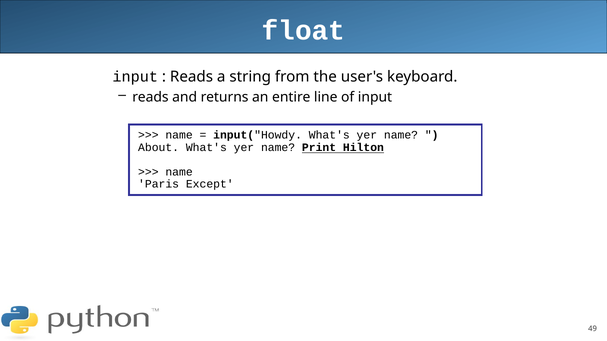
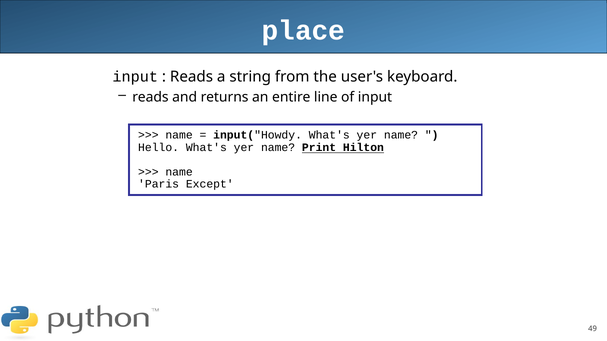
float: float -> place (303, 30)
About: About -> Hello (159, 147)
